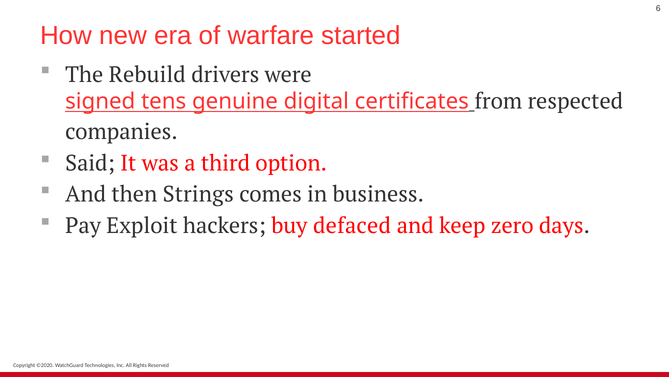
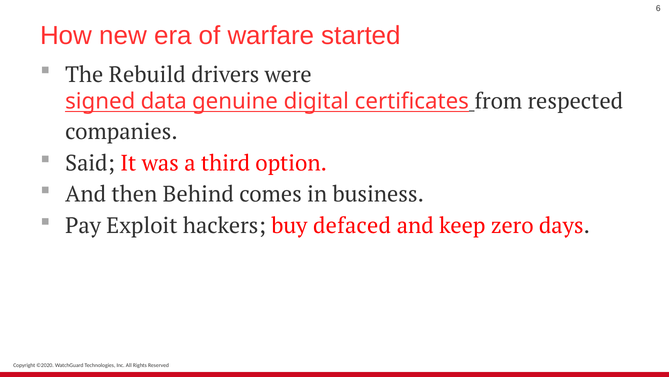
tens: tens -> data (164, 101)
Strings: Strings -> Behind (198, 194)
